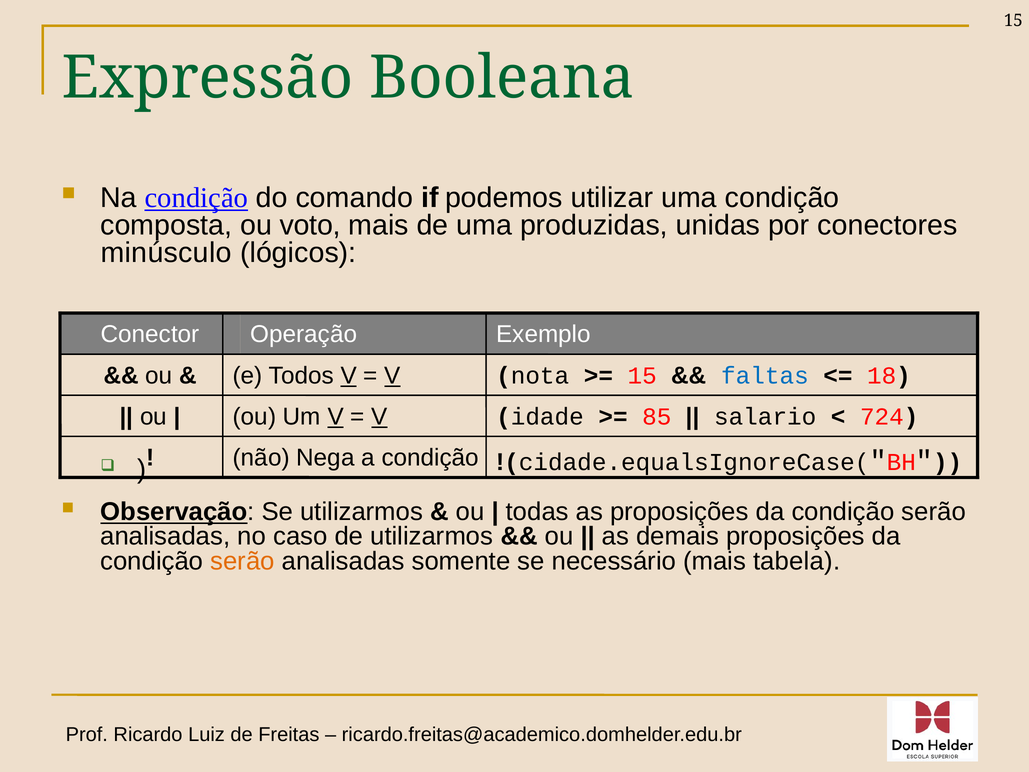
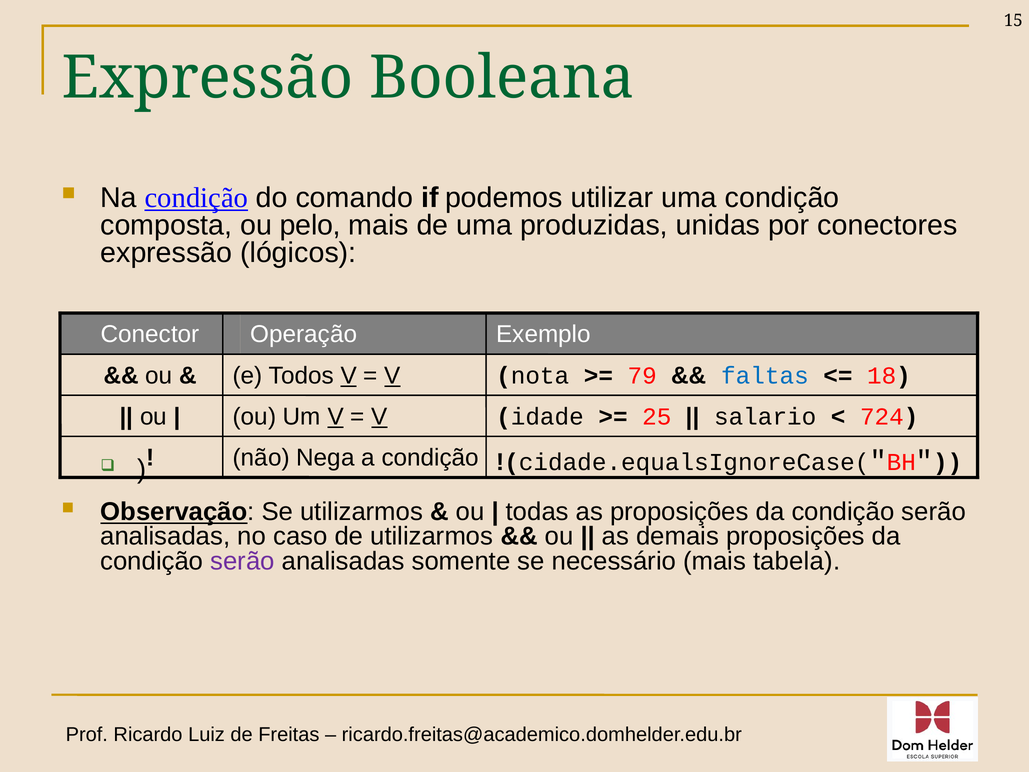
voto: voto -> pelo (310, 225)
minúsculo: minúsculo -> expressão (166, 253)
15: 15 -> 79 (642, 375)
85: 85 -> 25 (657, 416)
serão colour: orange -> purple (242, 561)
